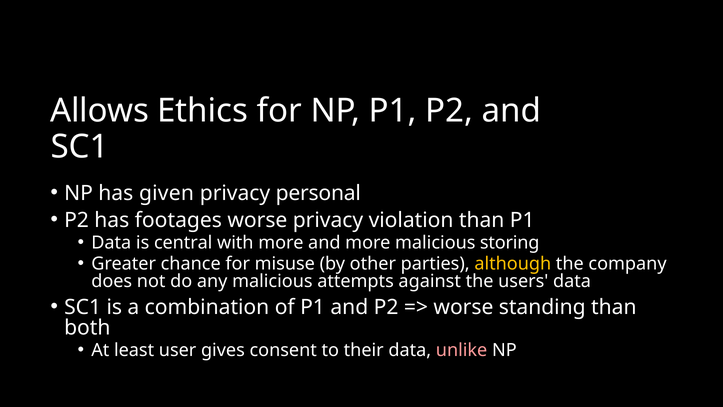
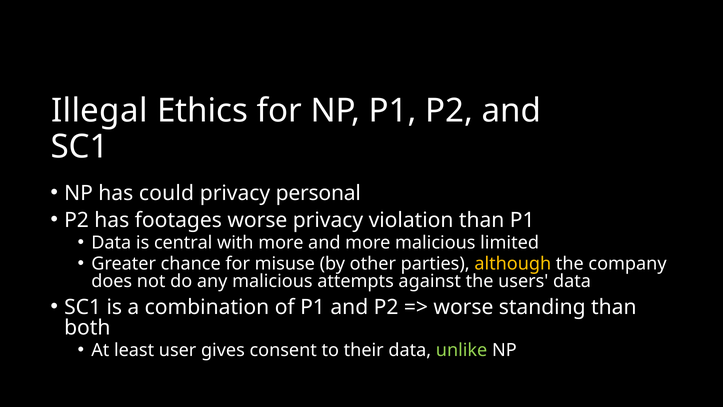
Allows: Allows -> Illegal (99, 111)
given: given -> could (166, 193)
storing: storing -> limited (510, 243)
unlike colour: pink -> light green (462, 350)
